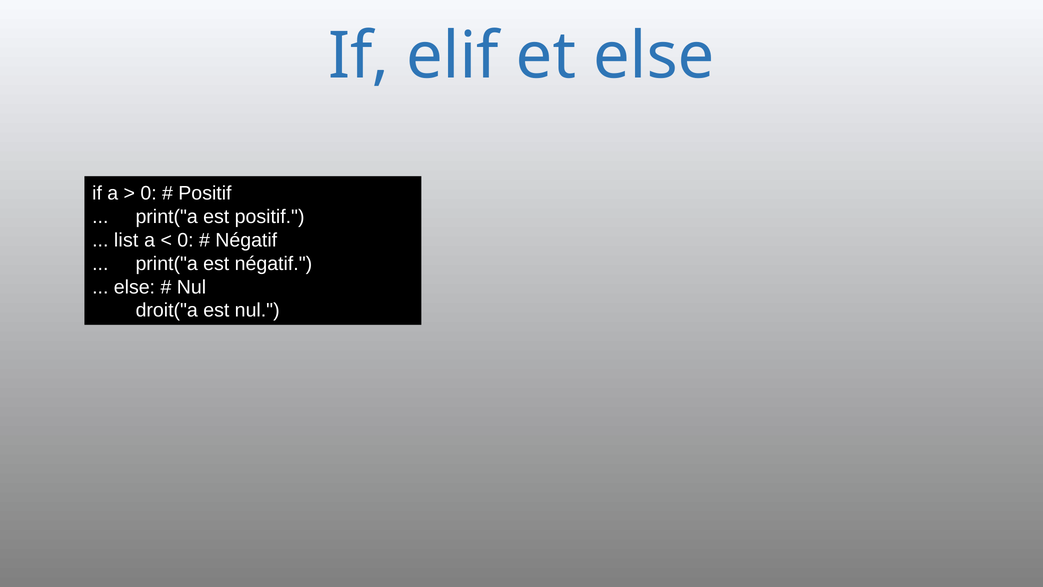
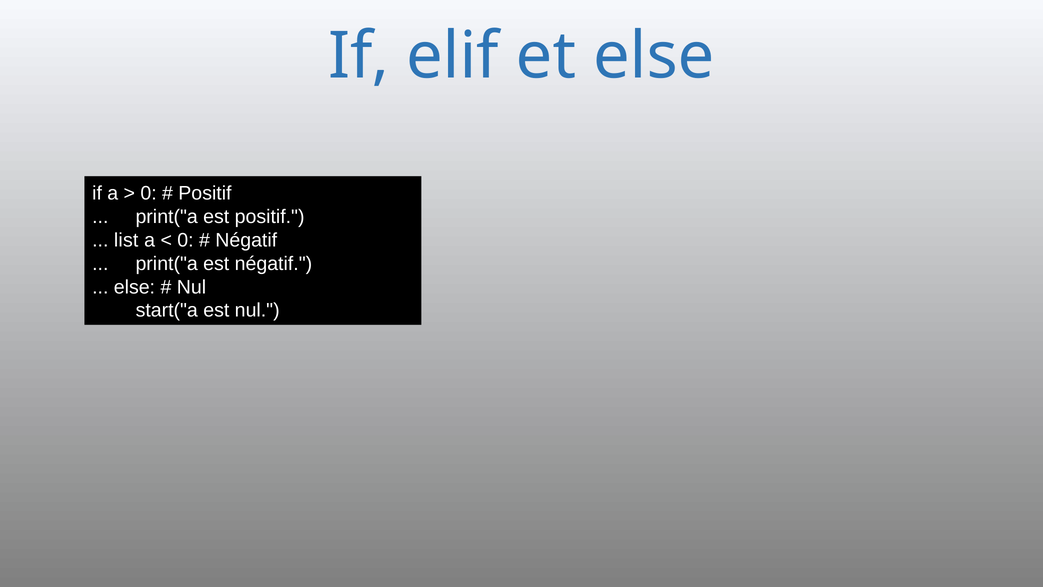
droit("a: droit("a -> start("a (167, 310)
